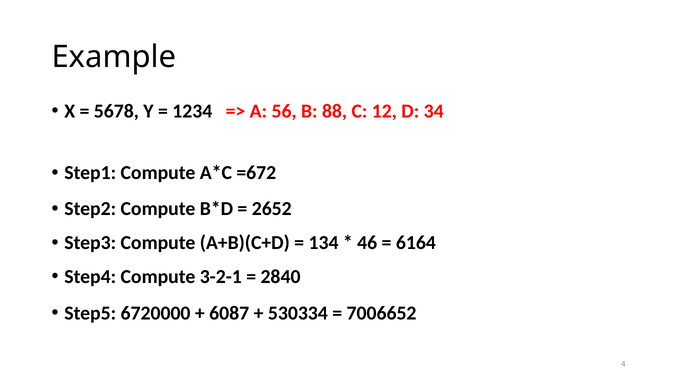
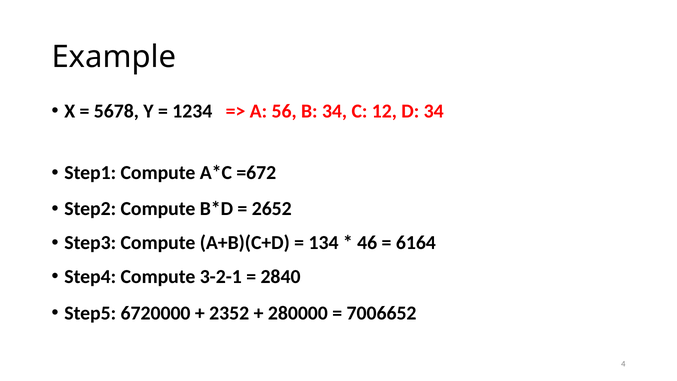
B 88: 88 -> 34 (335, 111)
6087: 6087 -> 2352 (229, 313)
530334: 530334 -> 280000 (298, 313)
